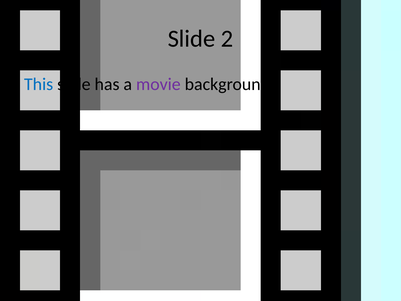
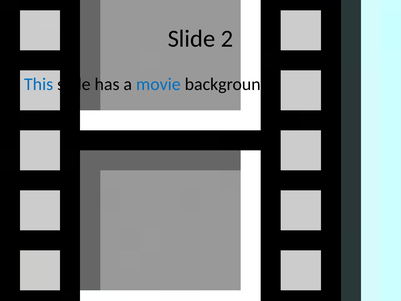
movie colour: purple -> blue (158, 84)
